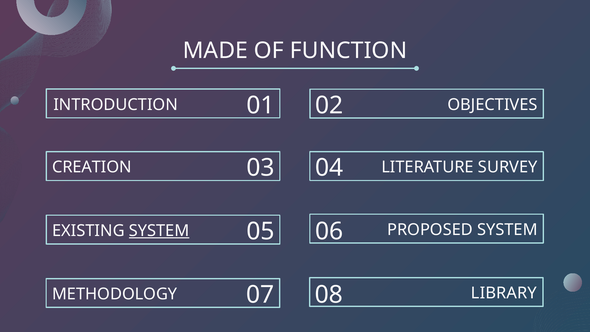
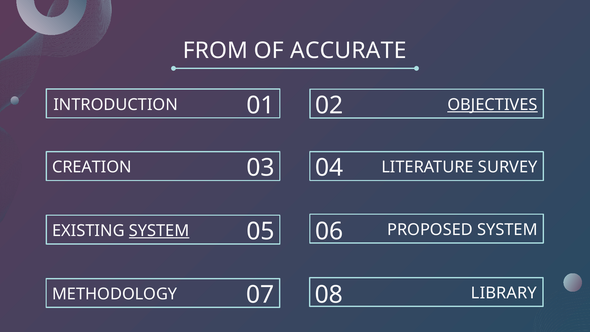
MADE: MADE -> FROM (215, 51)
FUNCTION: FUNCTION -> ACCURATE (348, 51)
OBJECTIVES underline: none -> present (493, 105)
